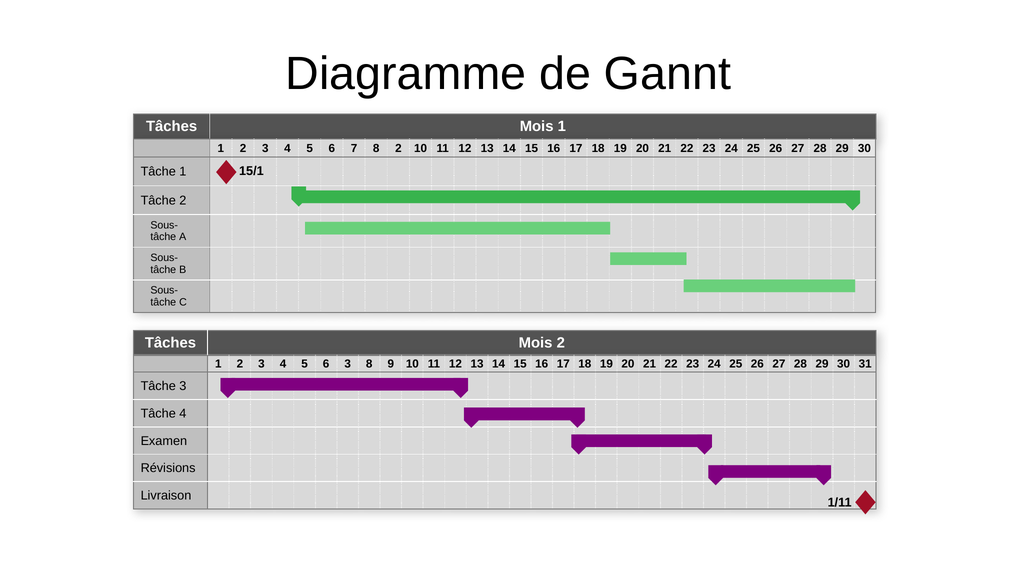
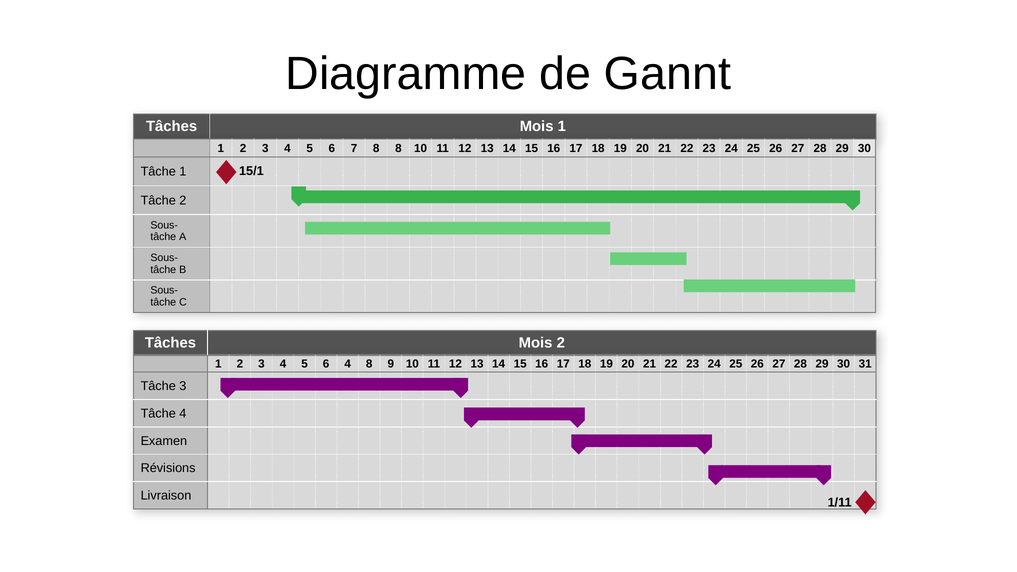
8 2: 2 -> 8 (398, 148)
6 3: 3 -> 4 (348, 364)
